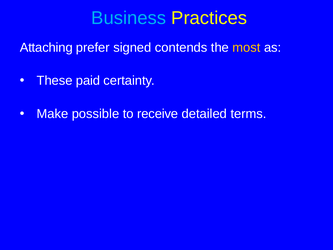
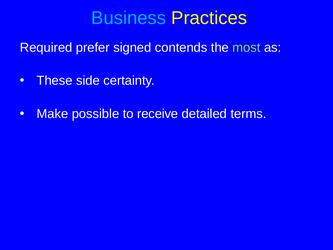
Attaching: Attaching -> Required (46, 47)
most colour: yellow -> light green (246, 47)
paid: paid -> side (88, 81)
